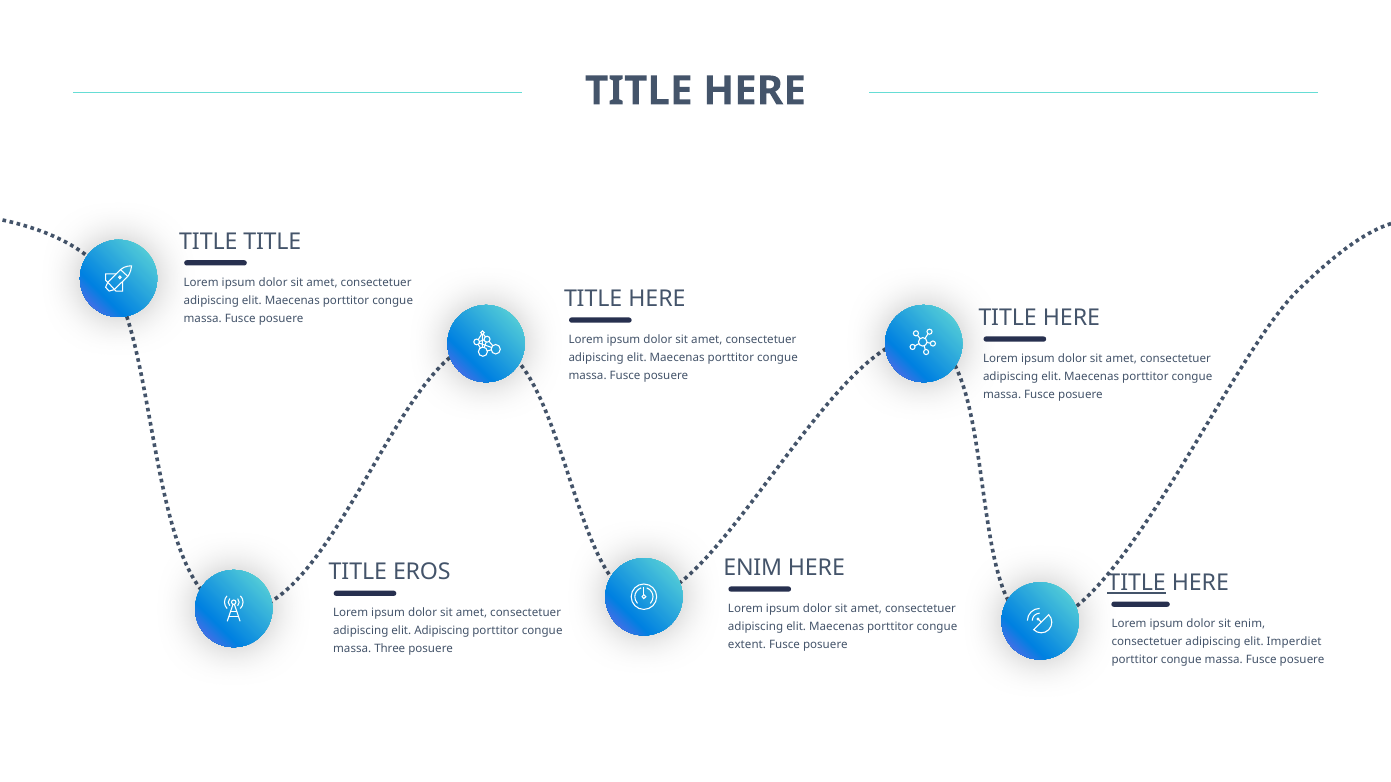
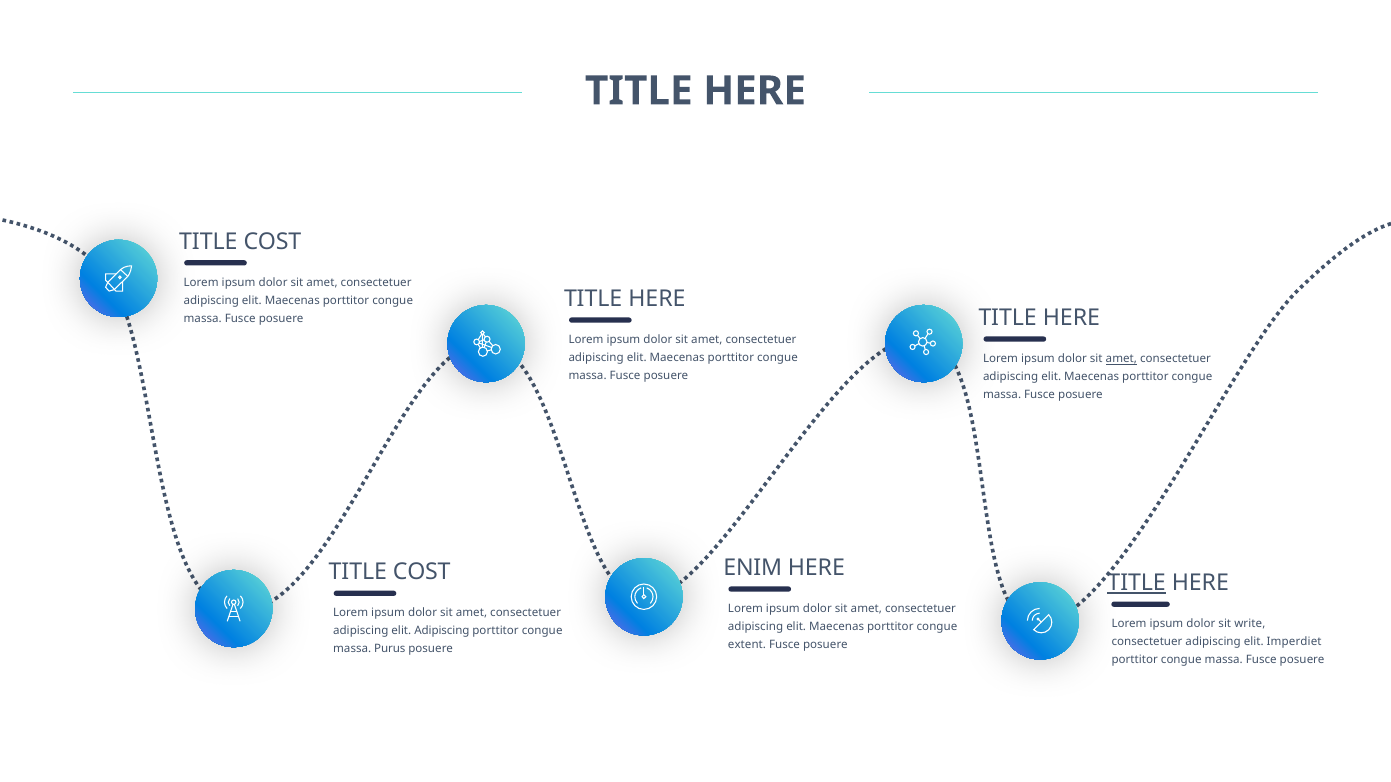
TITLE: TITLE -> COST (272, 242)
amet underline: none -> present (1121, 359)
EROS: EROS -> COST (422, 573)
sit enim: enim -> write (1250, 624)
Three: Three -> Purus (390, 650)
